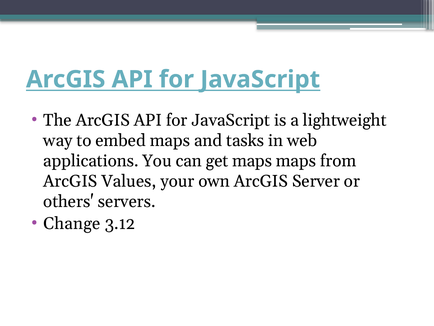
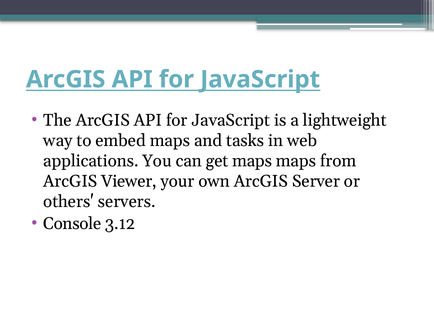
Values: Values -> Viewer (129, 181)
Change: Change -> Console (72, 223)
